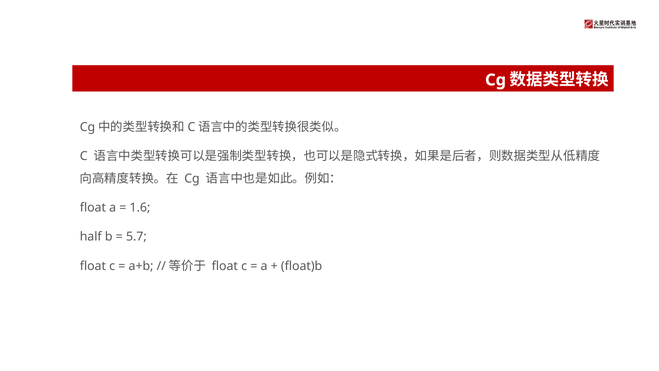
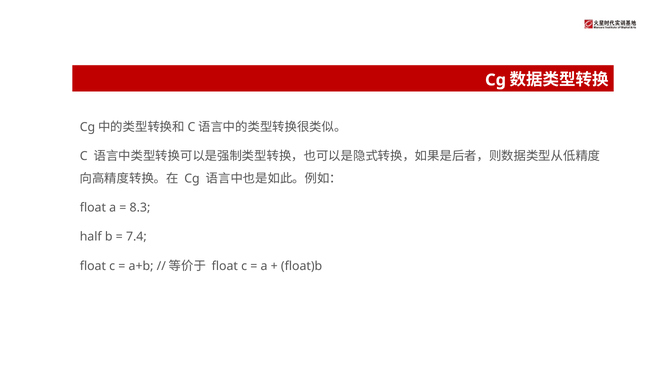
1.6: 1.6 -> 8.3 (140, 208)
5.7: 5.7 -> 7.4 (136, 237)
